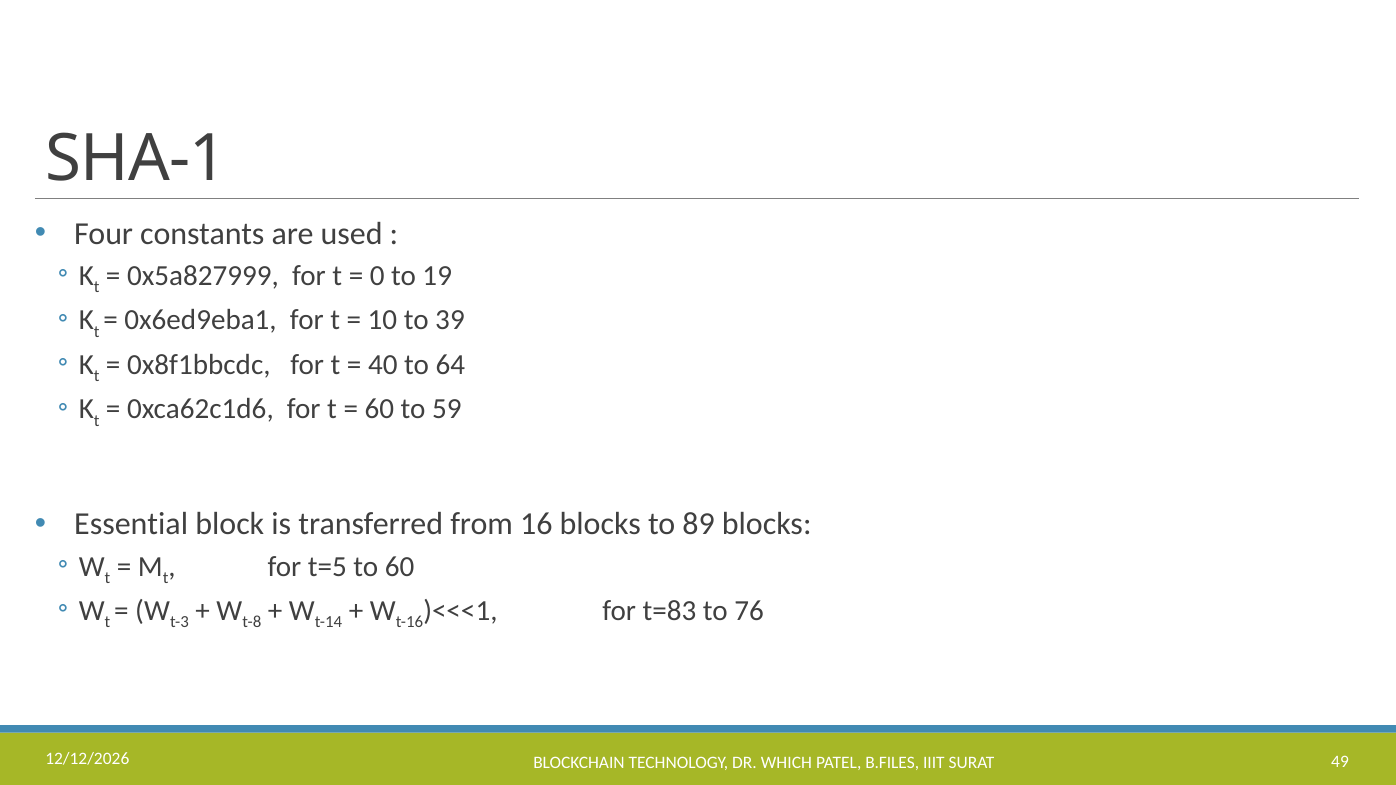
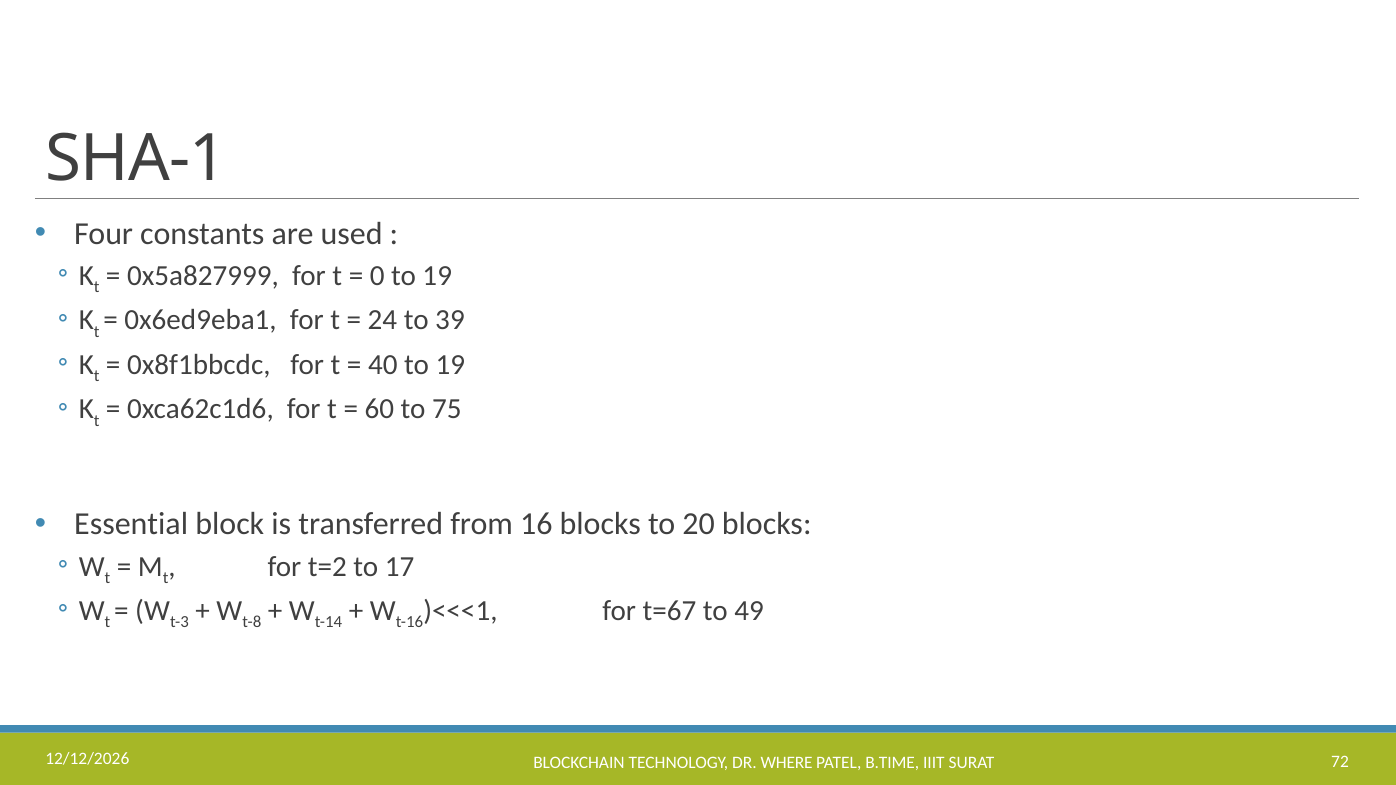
10: 10 -> 24 (382, 320)
40 to 64: 64 -> 19 (450, 365)
59: 59 -> 75 (447, 409)
89: 89 -> 20 (699, 524)
t=5: t=5 -> t=2 (327, 567)
to 60: 60 -> 17 (400, 567)
t=83: t=83 -> t=67 (670, 611)
76: 76 -> 49 (749, 611)
WHICH: WHICH -> WHERE (787, 763)
B.FILES: B.FILES -> B.TIME (892, 763)
49: 49 -> 72 (1340, 762)
